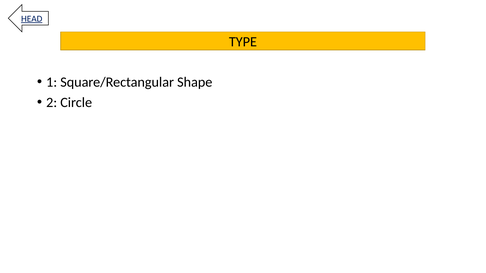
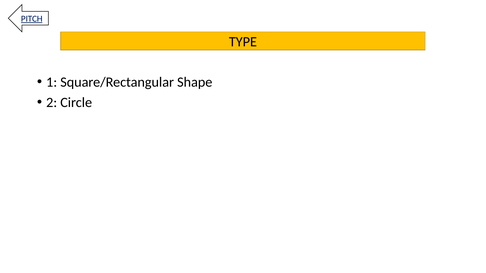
HEAD: HEAD -> PITCH (32, 19)
